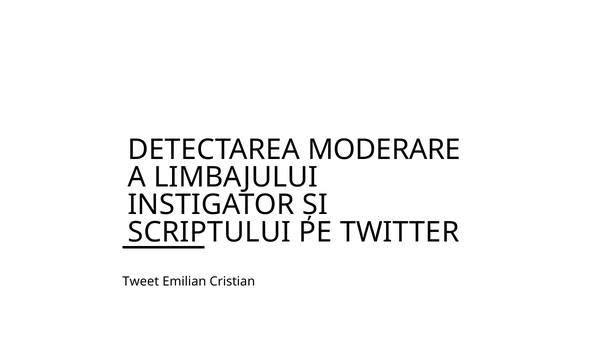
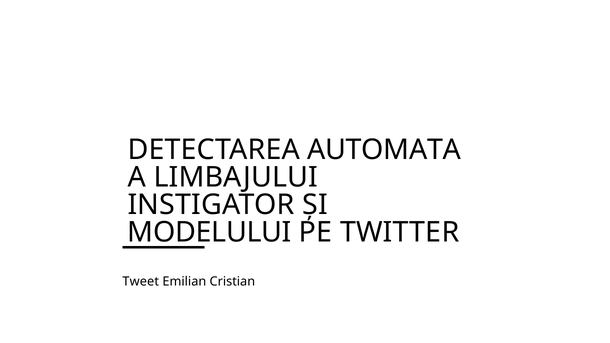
MODERARE: MODERARE -> AUTOMATA (384, 150)
SCRIPTULUI: SCRIPTULUI -> MODELULUI (210, 232)
